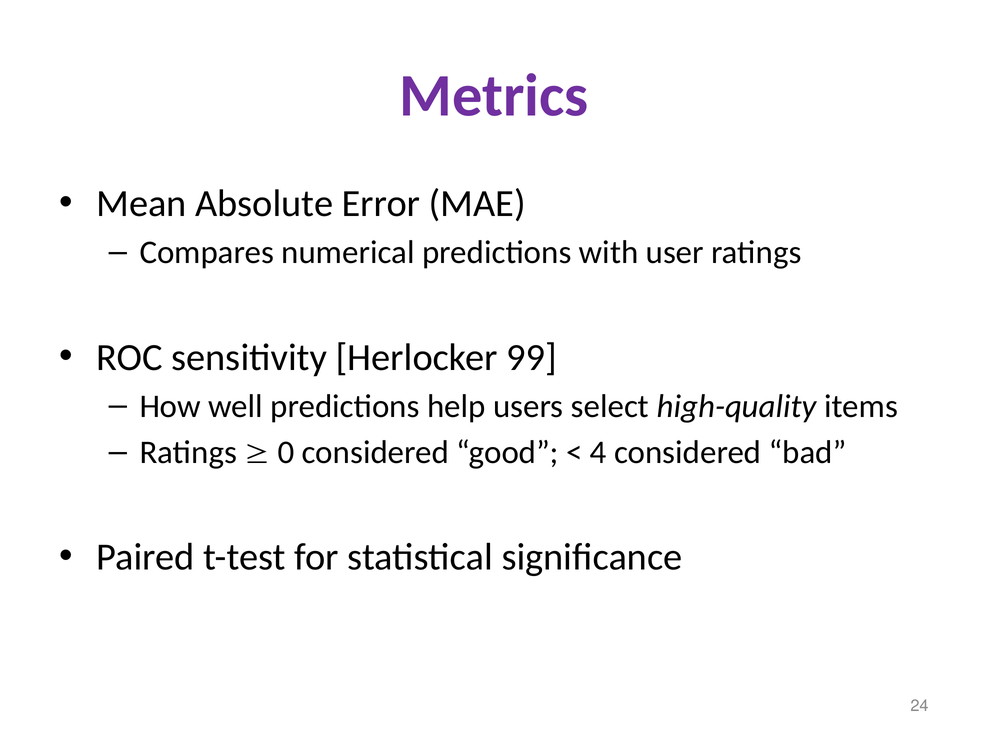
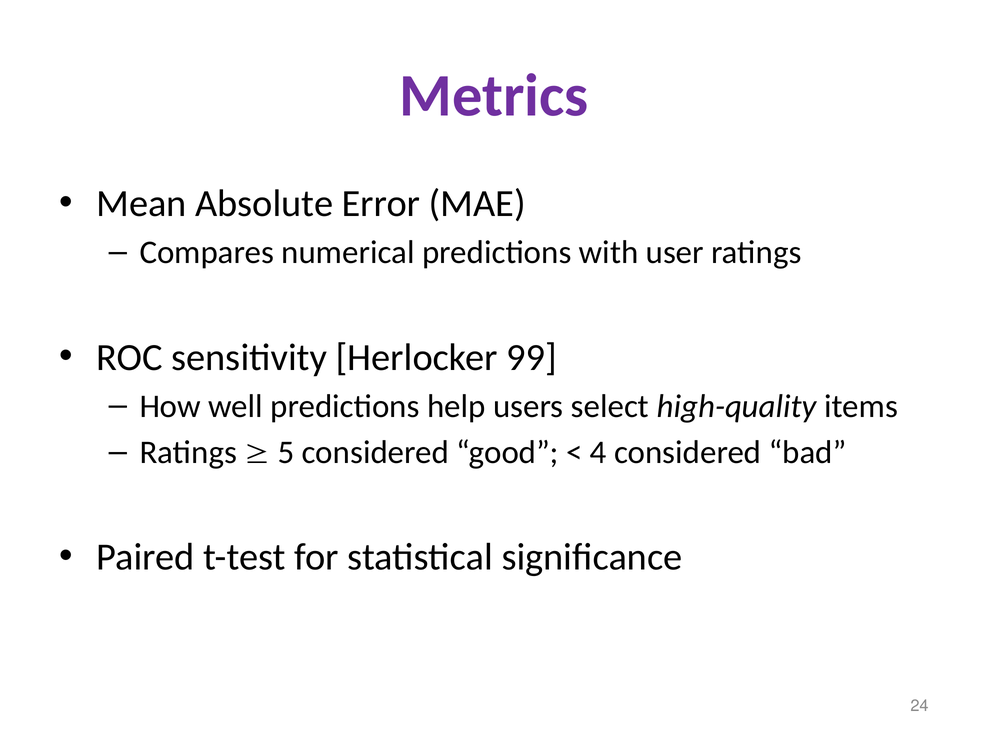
0: 0 -> 5 (286, 452)
